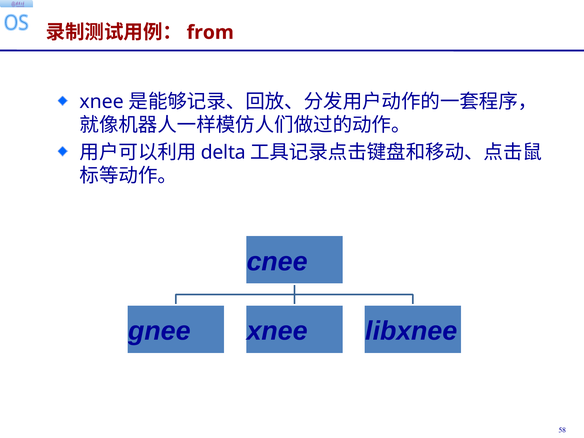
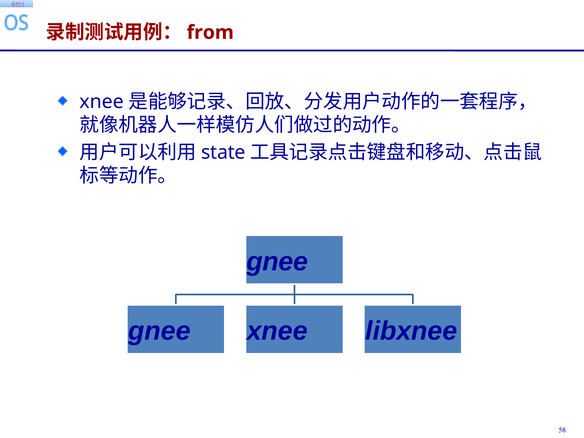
delta: delta -> state (223, 152)
cnee: cnee -> gnee (277, 262)
